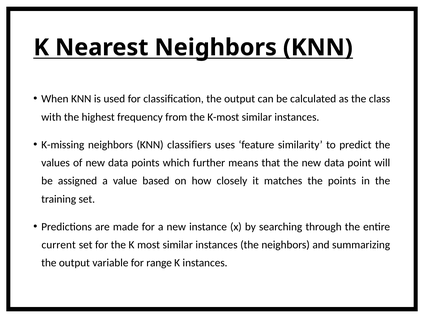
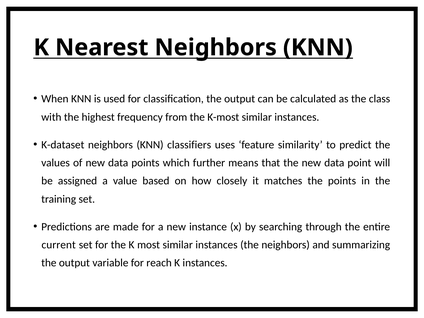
K-missing: K-missing -> K-dataset (63, 145)
range: range -> reach (159, 263)
